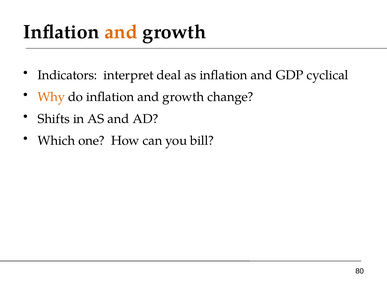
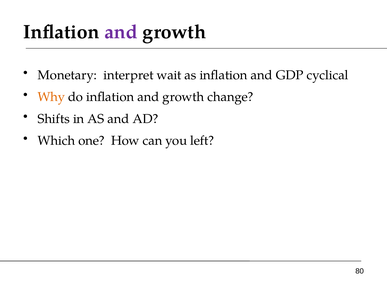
and colour: orange -> purple (121, 32)
Indicators: Indicators -> Monetary (67, 75)
deal: deal -> wait (169, 75)
bill: bill -> left (202, 141)
